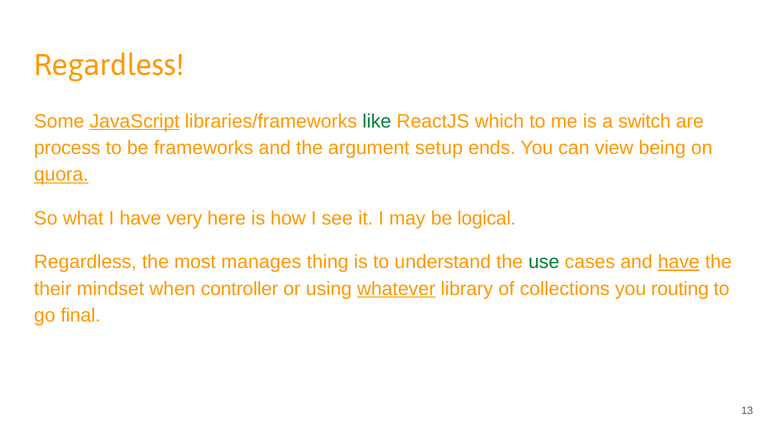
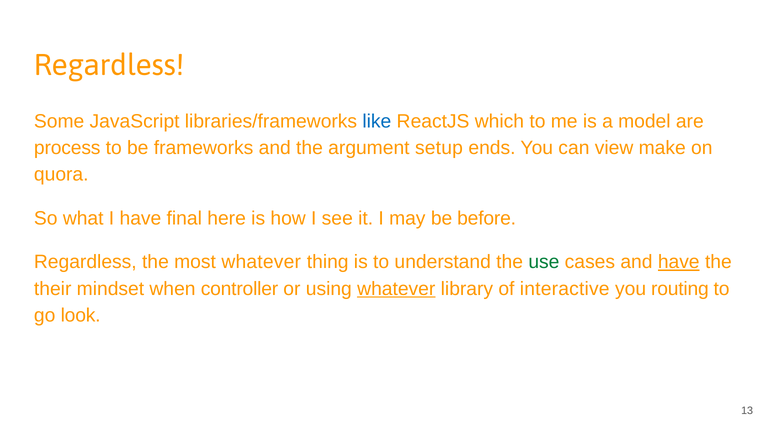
JavaScript underline: present -> none (135, 121)
like colour: green -> blue (377, 121)
switch: switch -> model (644, 121)
being: being -> make (662, 148)
quora underline: present -> none (61, 174)
very: very -> final (184, 218)
logical: logical -> before (487, 218)
most manages: manages -> whatever (261, 262)
collections: collections -> interactive (565, 288)
final: final -> look (81, 315)
